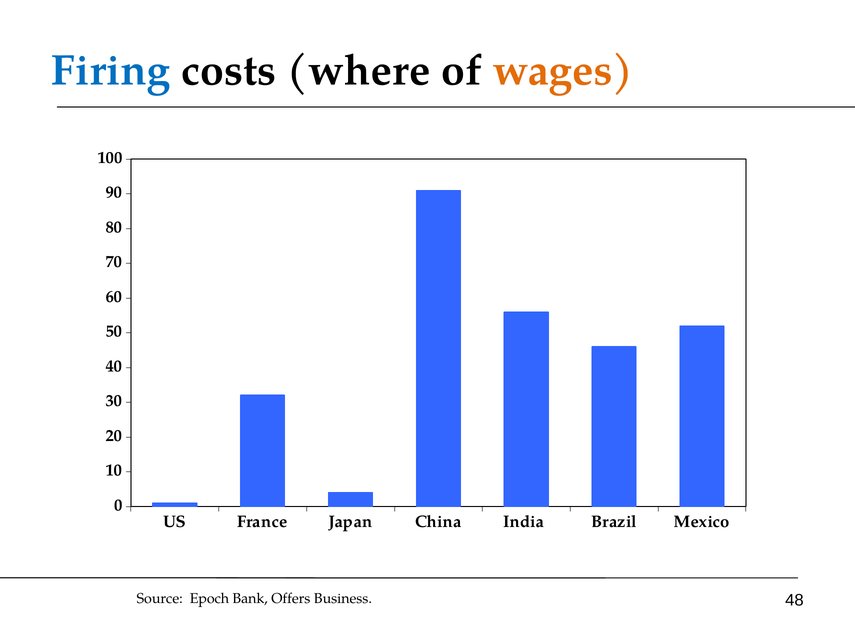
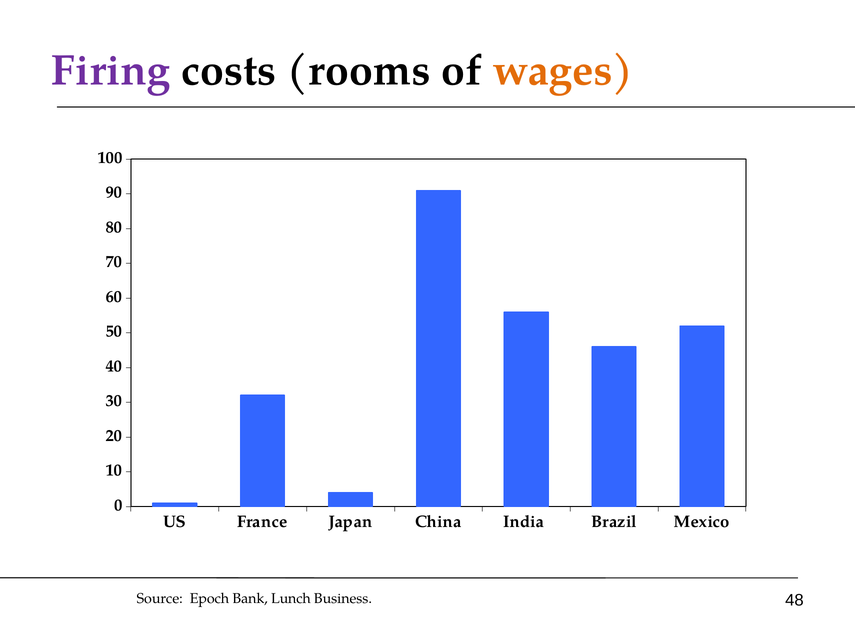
Firing colour: blue -> purple (111, 71)
where: where -> rooms (359, 71)
Offers: Offers -> Lunch (291, 598)
